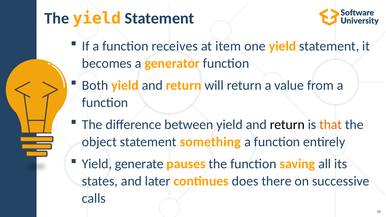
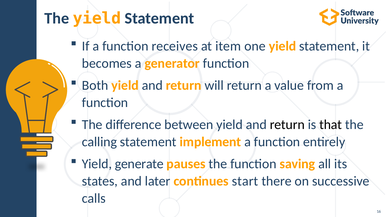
that colour: orange -> black (331, 125)
object: object -> calling (99, 142)
something: something -> implement (210, 142)
does: does -> start (245, 181)
